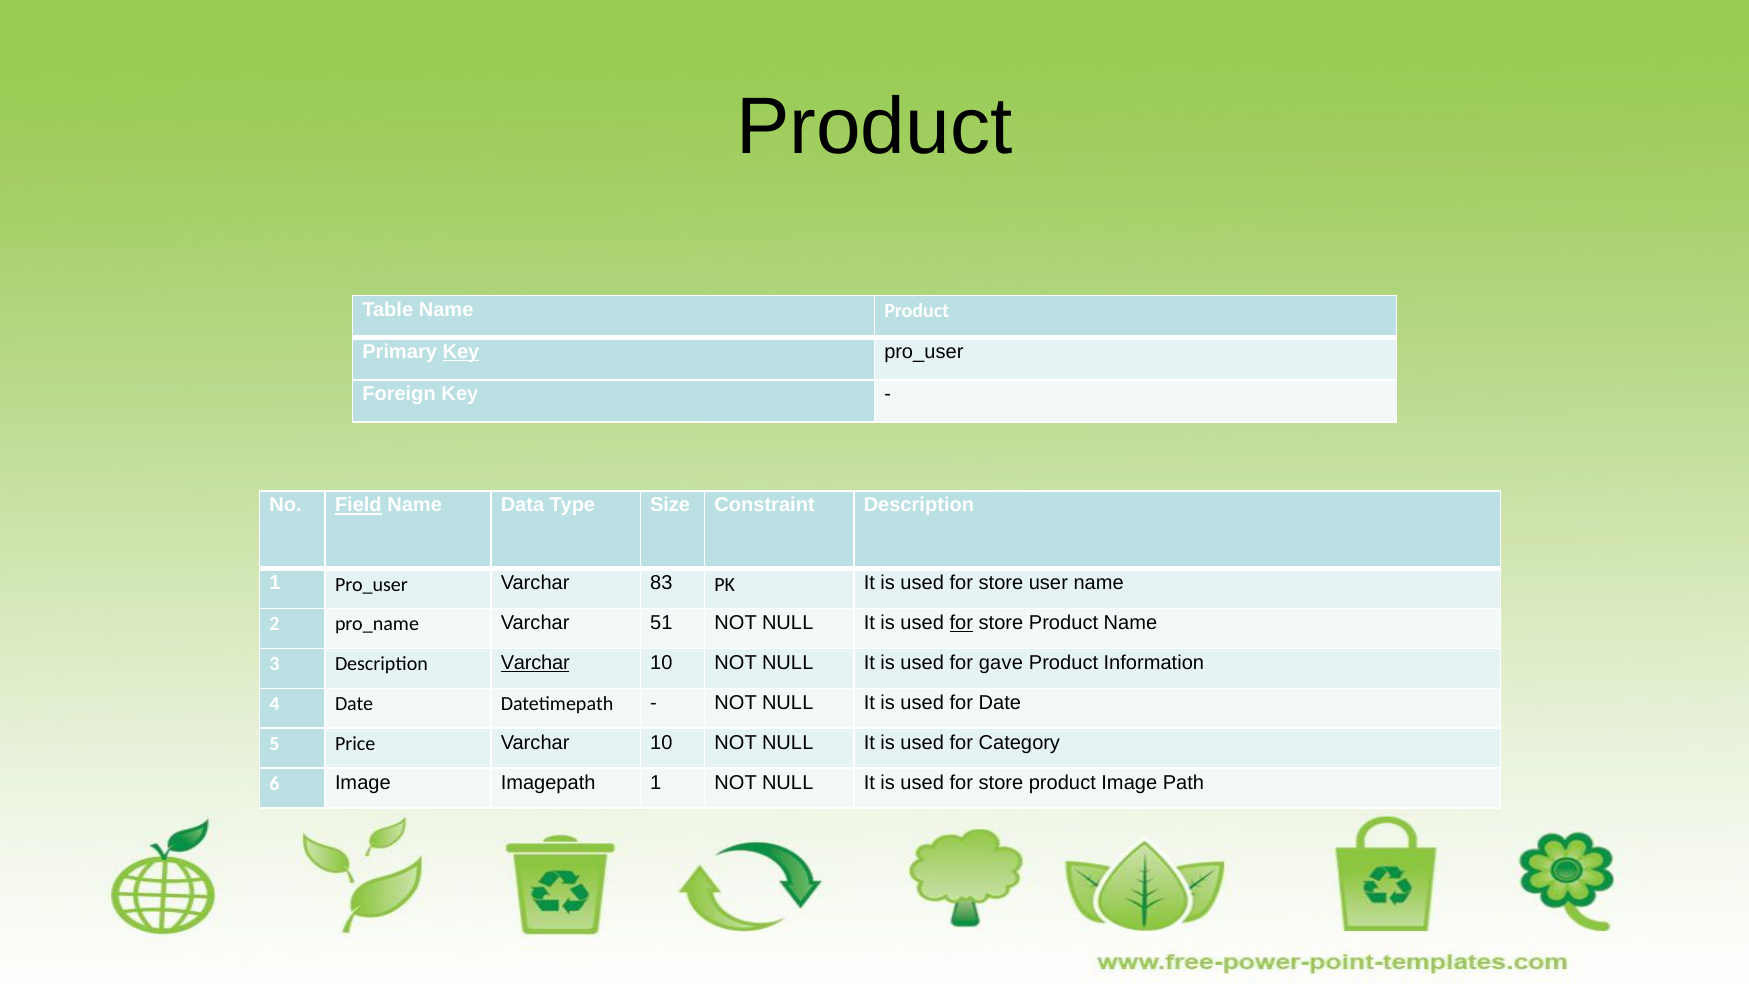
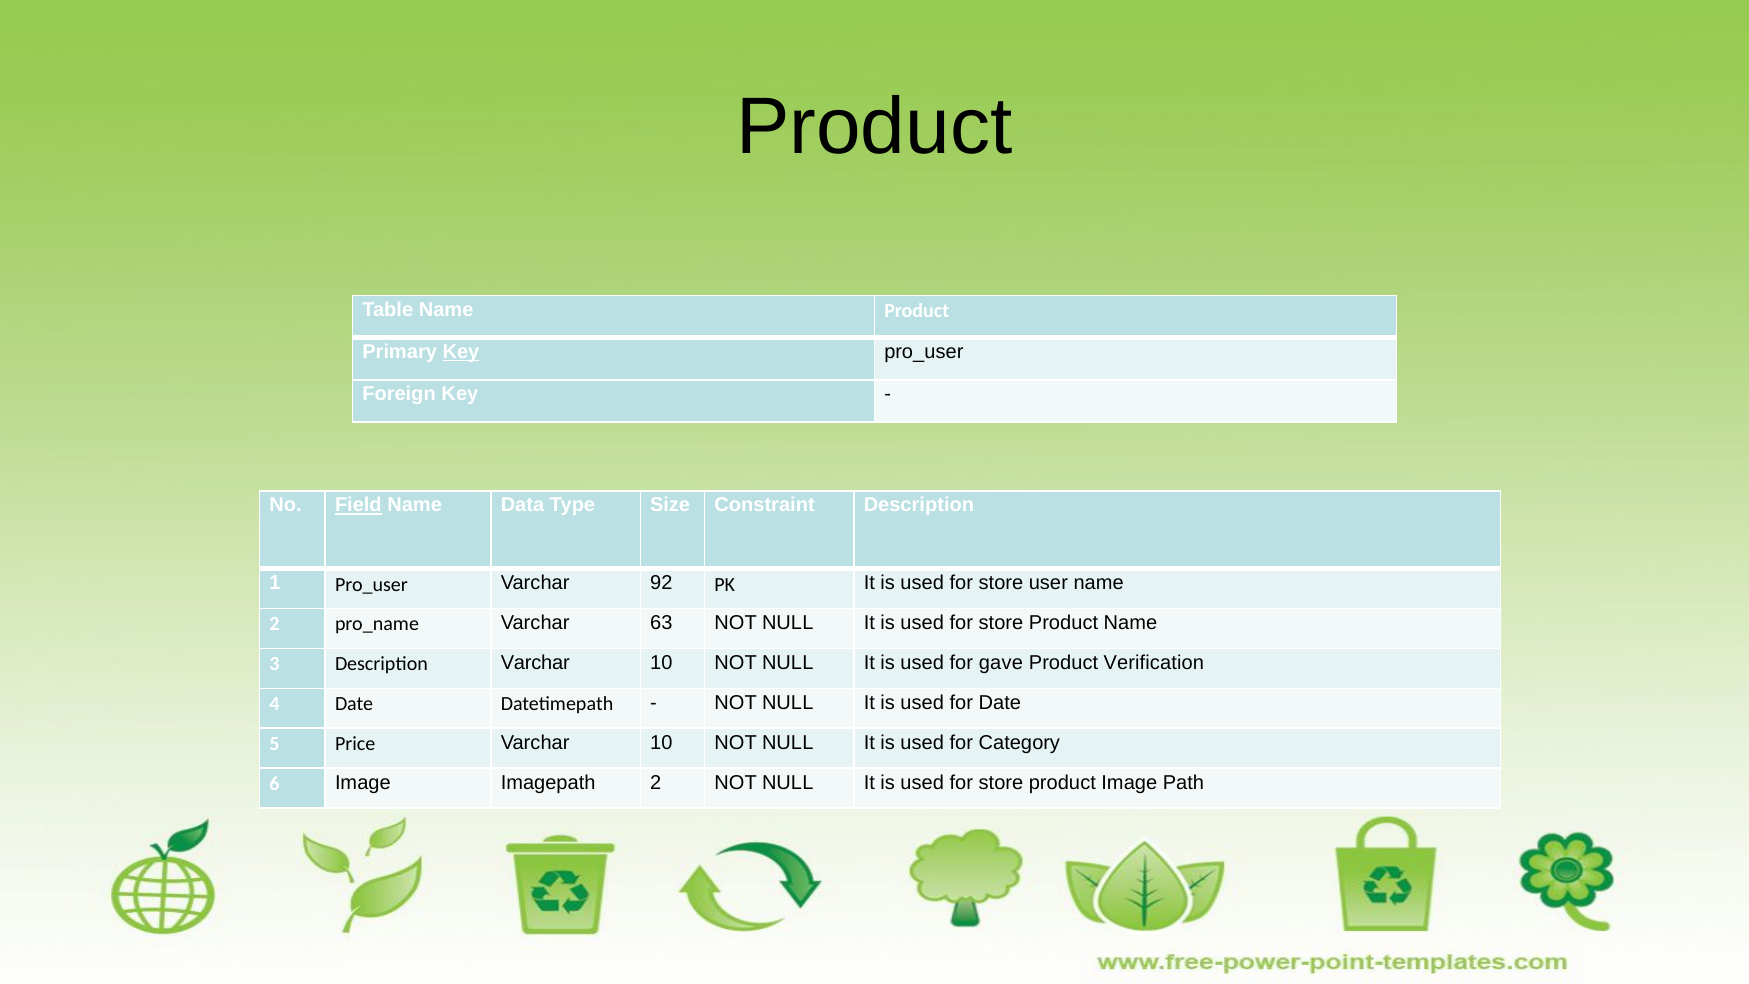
83: 83 -> 92 (661, 583)
51: 51 -> 63 (661, 623)
for underline: present -> none (961, 623)
Varchar underline: present -> none (535, 663)
Information: Information -> Verification (1154, 663)
Imagepath 1: 1 -> 2 (656, 782)
